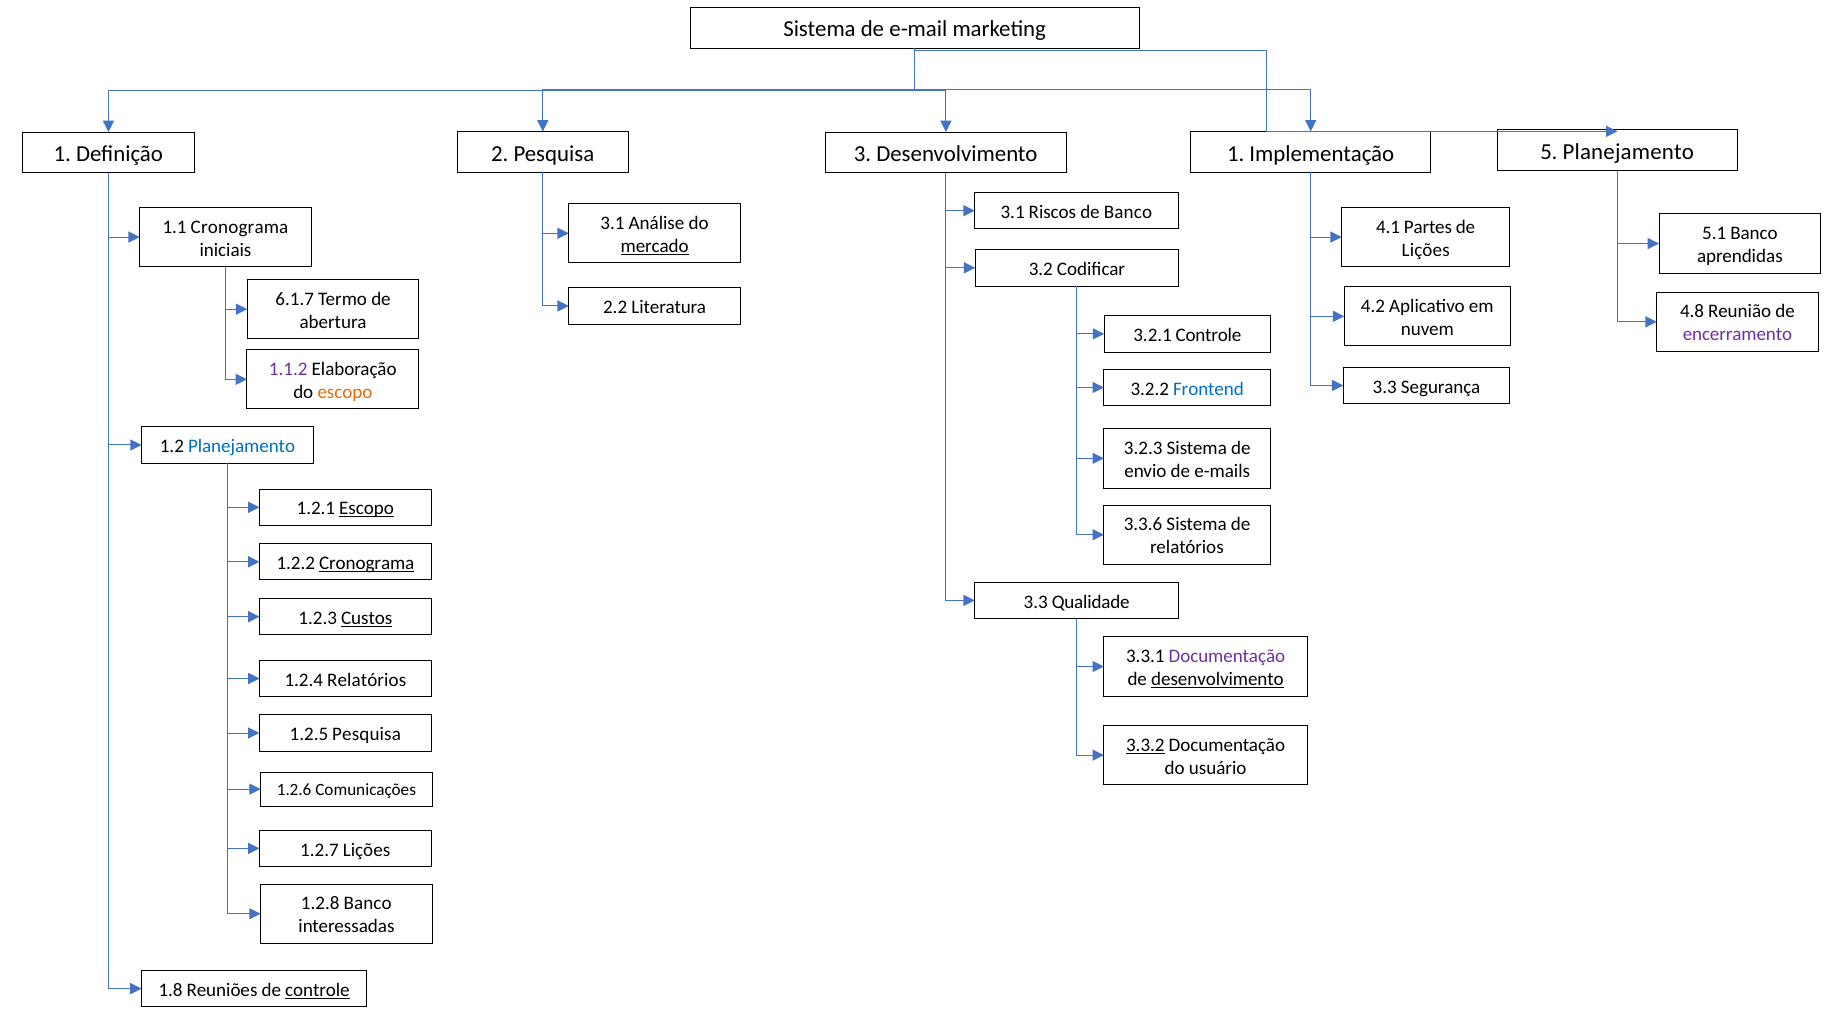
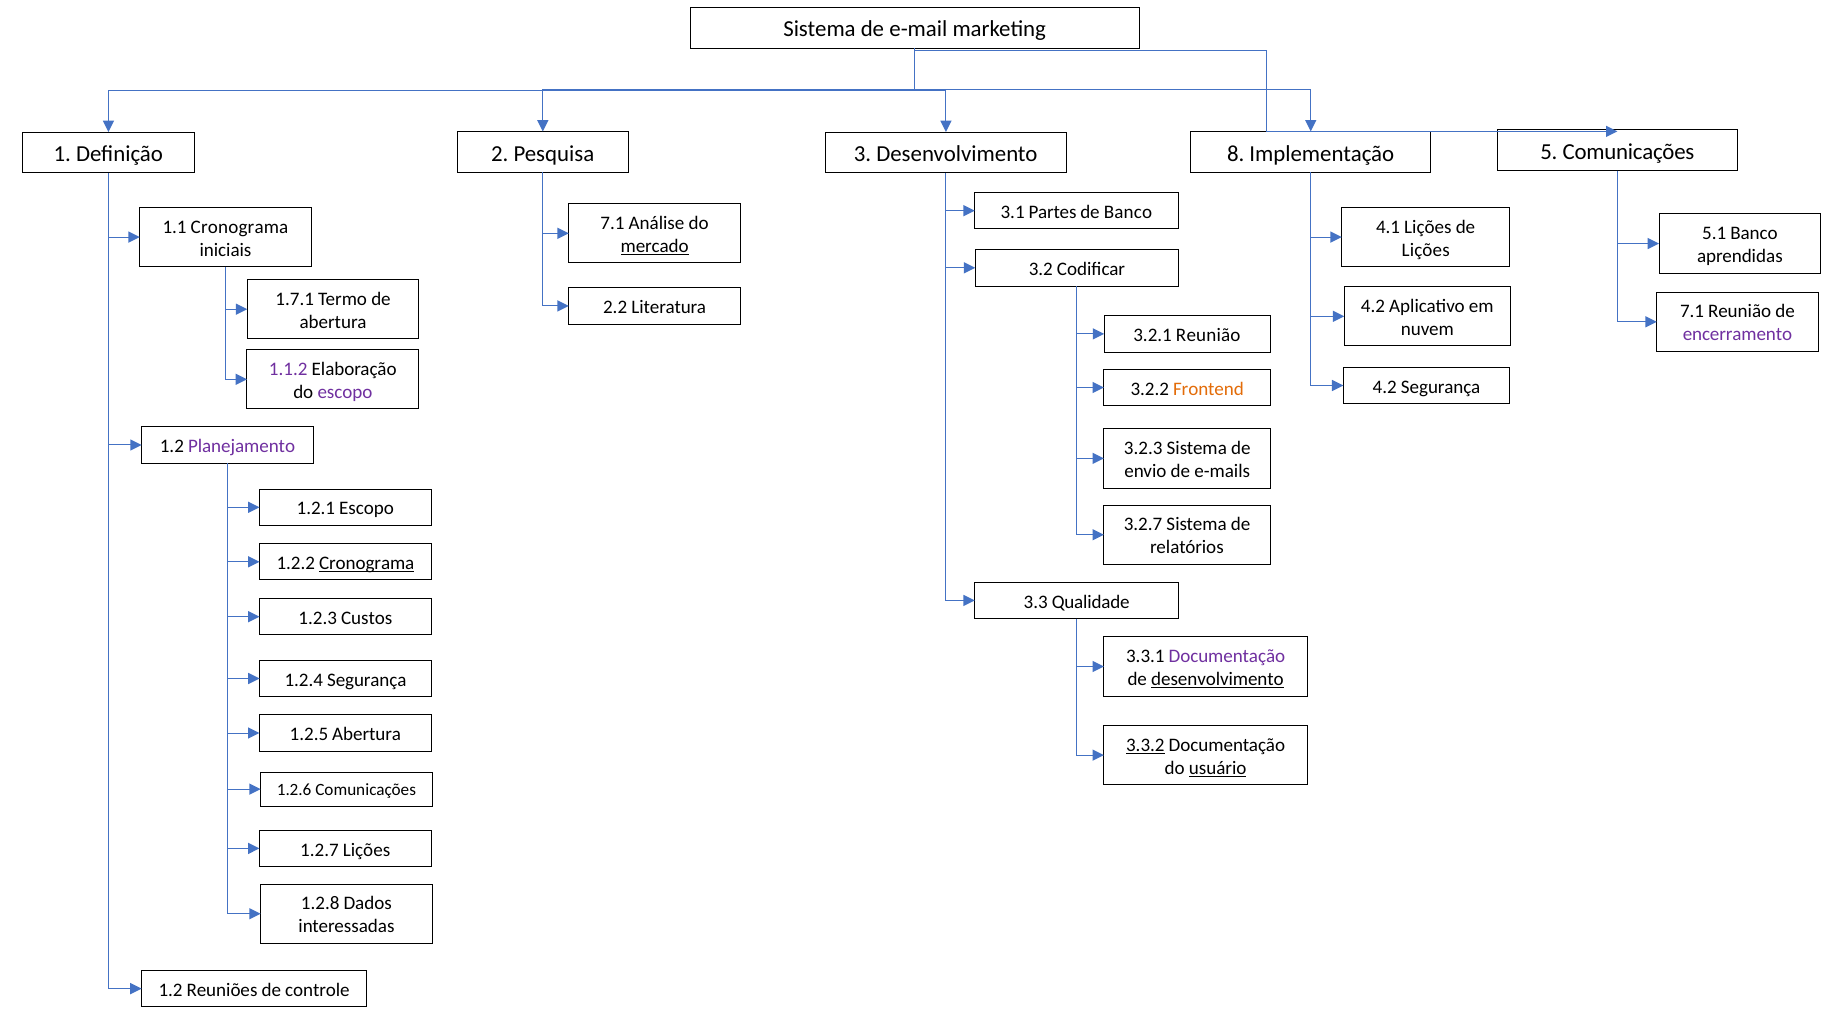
5 Planejamento: Planejamento -> Comunicações (1628, 152)
Definição 1: 1 -> 8 (1236, 153)
Riscos: Riscos -> Partes (1052, 212)
3.1: 3.1 -> 7.1 (613, 223)
4.1 Partes: Partes -> Lições (1428, 227)
6.1.7: 6.1.7 -> 1.7.1 (295, 299)
4.8: 4.8 -> 7.1 (1692, 311)
3.2.1 Controle: Controle -> Reunião (1208, 335)
3.3: 3.3 -> 4.2 (1385, 387)
Frontend colour: blue -> orange (1208, 389)
escopo colour: orange -> purple (345, 392)
Planejamento colour: blue -> purple (242, 446)
Escopo underline: present -> none (367, 508)
3.3.6: 3.3.6 -> 3.2.7 (1143, 524)
Custos underline: present -> none (367, 618)
1.2.4 Relatórios: Relatórios -> Segurança (367, 679)
1.2.5 Pesquisa: Pesquisa -> Abertura (367, 734)
usuário underline: none -> present (1218, 767)
1.2.8 Banco: Banco -> Dados (368, 903)
1.8: 1.8 -> 1.2 (171, 989)
controle underline: present -> none (317, 989)
